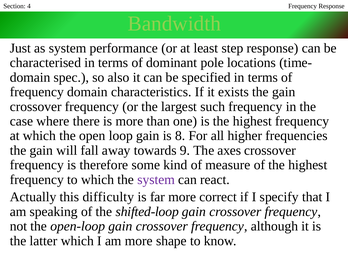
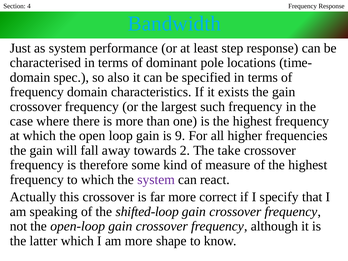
Bandwidth colour: light green -> light blue (174, 24)
8: 8 -> 9 (180, 136)
9: 9 -> 2 (185, 150)
axes: axes -> take (229, 150)
this difficulty: difficulty -> crossover (108, 197)
